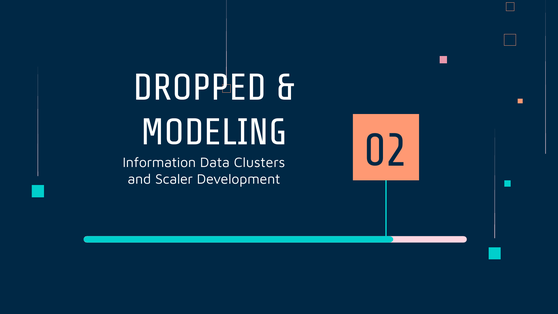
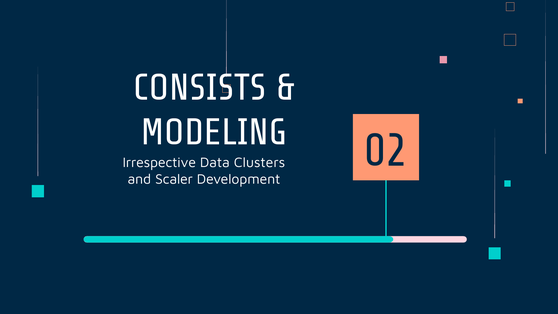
DROPPED: DROPPED -> CONSISTS (200, 87)
Information: Information -> Irrespective (159, 162)
